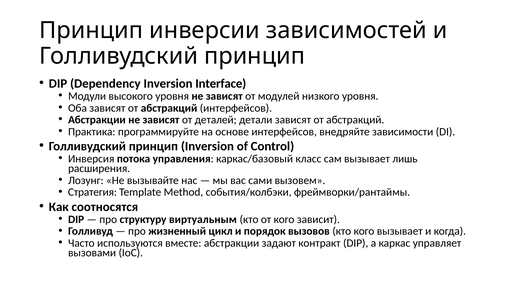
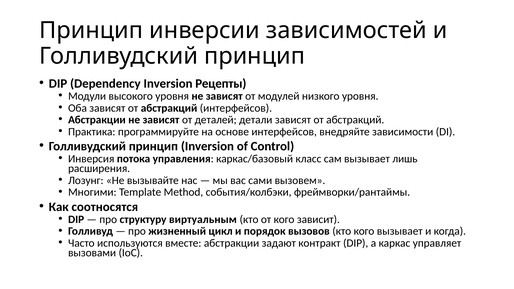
Interface: Interface -> Рецепты (221, 84)
Стратегия: Стратегия -> Многими (92, 192)
